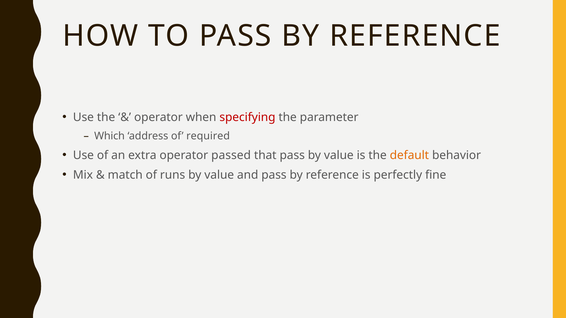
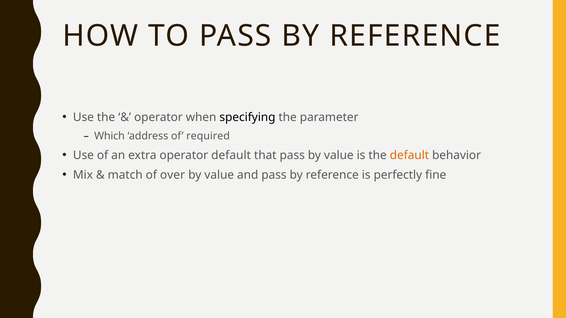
specifying colour: red -> black (247, 118)
operator passed: passed -> default (231, 155)
runs: runs -> over (173, 175)
